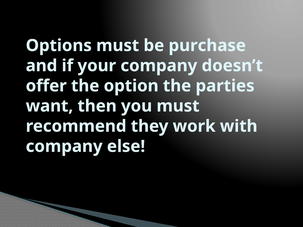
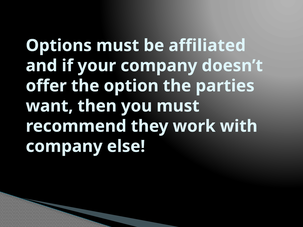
purchase: purchase -> affiliated (207, 46)
